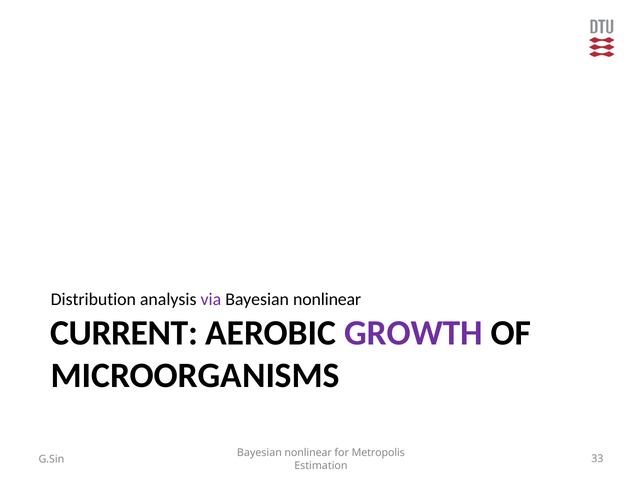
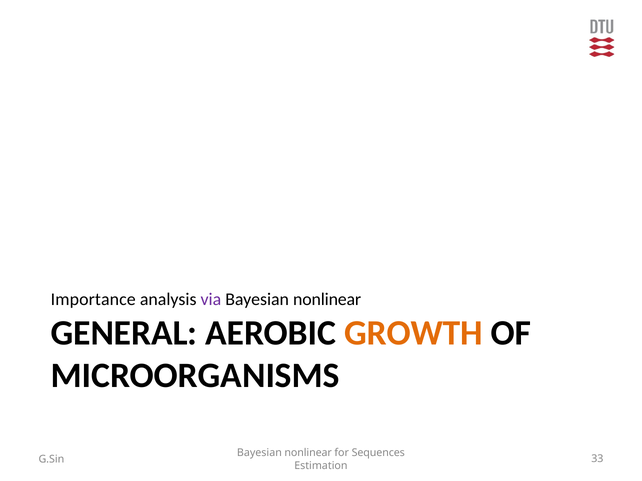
Distribution: Distribution -> Importance (93, 300)
CURRENT: CURRENT -> GENERAL (124, 333)
GROWTH colour: purple -> orange (413, 333)
Metropolis: Metropolis -> Sequences (378, 453)
